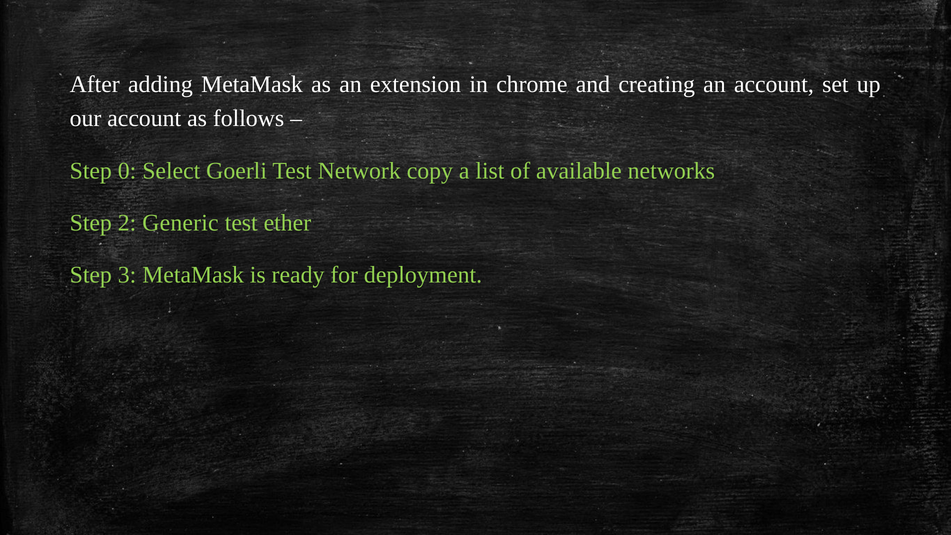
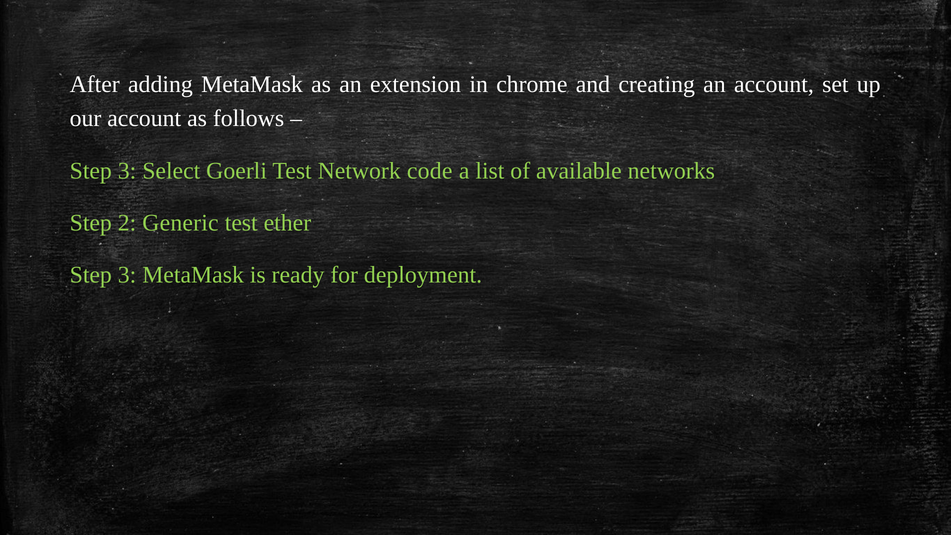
0: 0 -> 3 (127, 171)
copy: copy -> code (430, 171)
